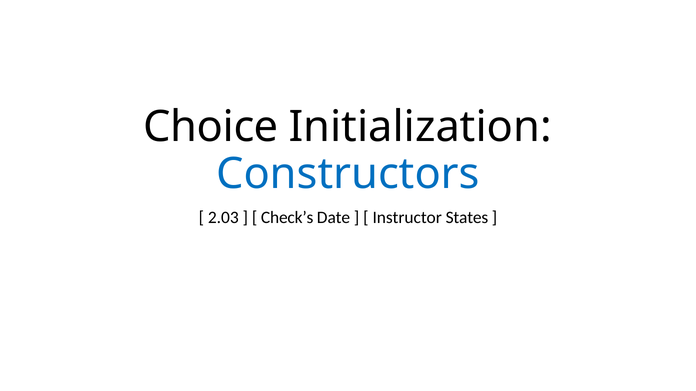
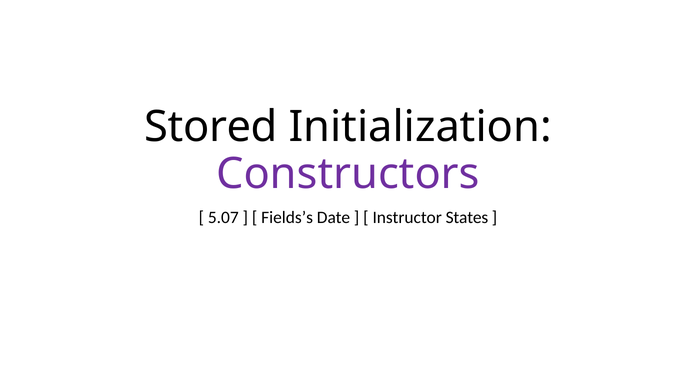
Choice: Choice -> Stored (211, 127)
Constructors colour: blue -> purple (348, 174)
2.03: 2.03 -> 5.07 (223, 218)
Check’s: Check’s -> Fields’s (287, 218)
